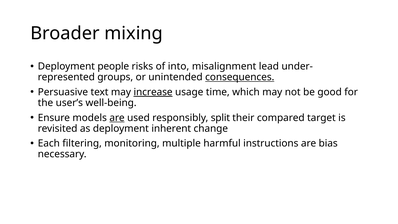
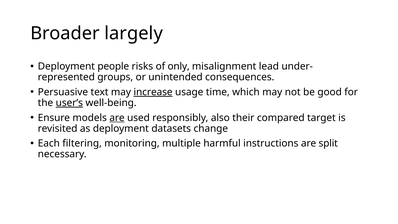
mixing: mixing -> largely (134, 33)
into: into -> only (179, 66)
consequences underline: present -> none (240, 77)
user’s underline: none -> present (69, 103)
split: split -> also (220, 118)
inherent: inherent -> datasets (171, 128)
bias: bias -> split (328, 143)
